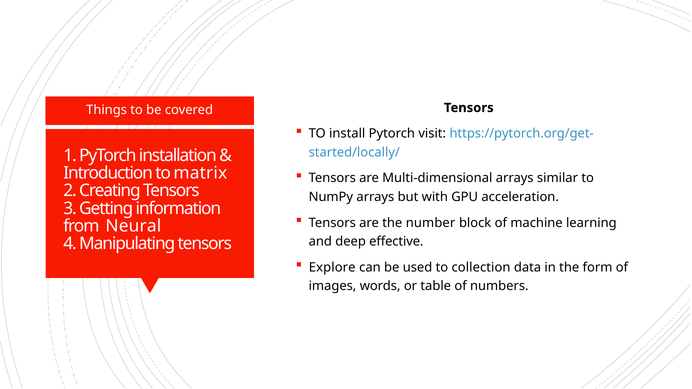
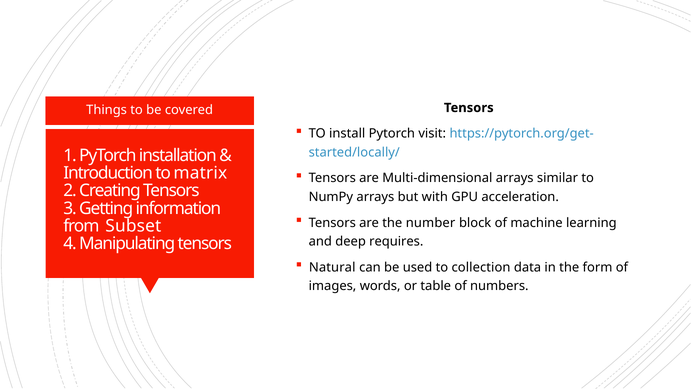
Neural: Neural -> Subset (133, 226)
effective: effective -> requires (396, 242)
Explore: Explore -> Natural (332, 267)
